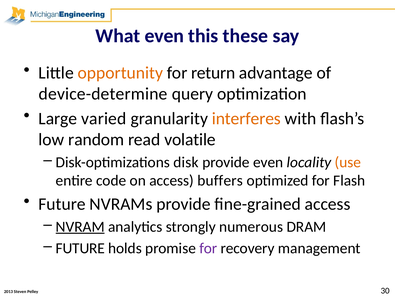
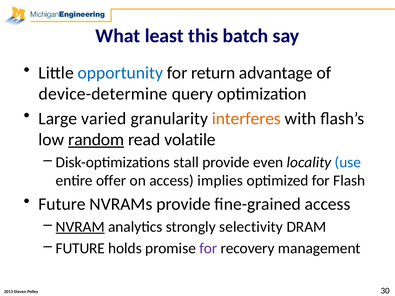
What even: even -> least (164, 36)
these: these -> batch (246, 36)
opportunity colour: orange -> blue (120, 73)
random underline: none -> present (96, 140)
disk: disk -> stall (186, 162)
use colour: orange -> blue (348, 162)
code: code -> offer (111, 181)
buffers: buffers -> implies (220, 181)
numerous: numerous -> selectivity (251, 227)
